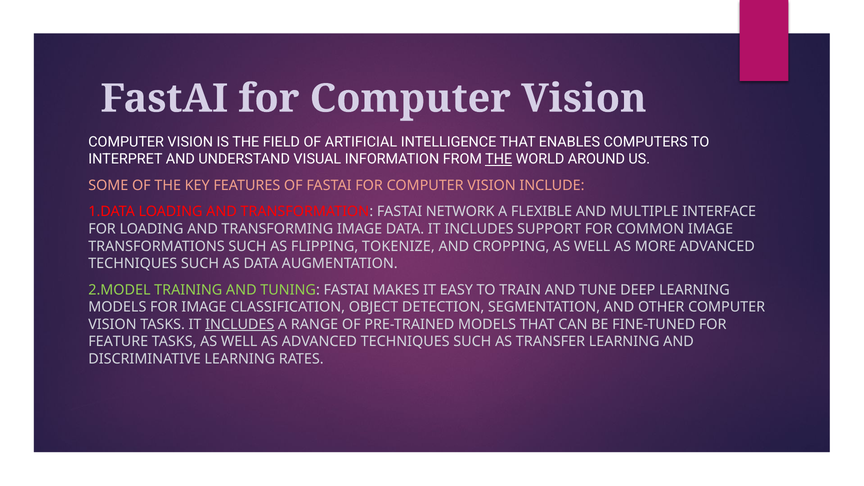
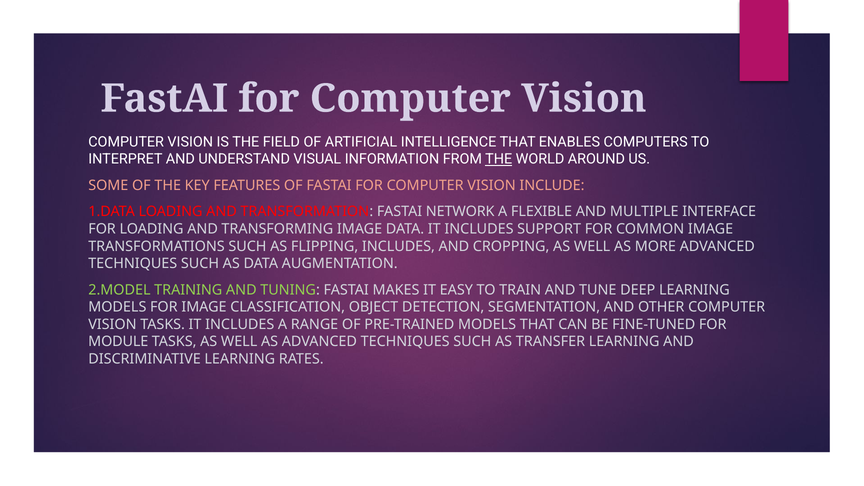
FLIPPING TOKENIZE: TOKENIZE -> INCLUDES (398, 246)
INCLUDES underline: present -> none (240, 324)
FEATURE: FEATURE -> MODULE (118, 342)
